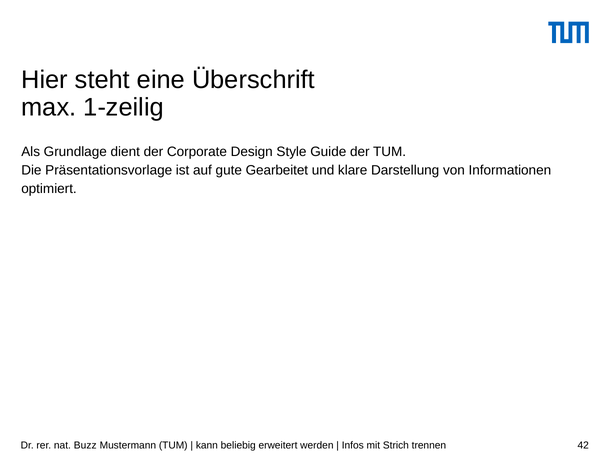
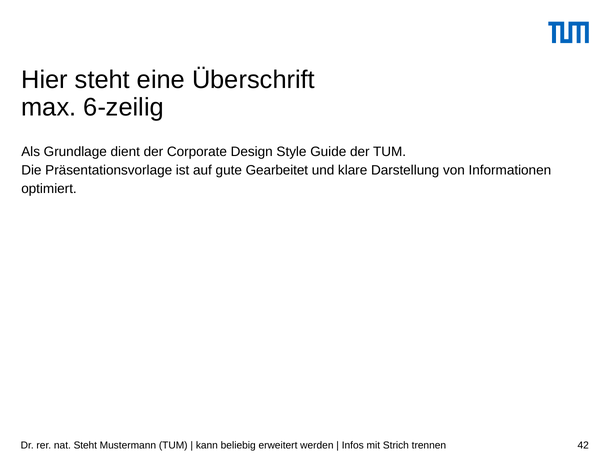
1-zeilig: 1-zeilig -> 6-zeilig (124, 107)
nat Buzz: Buzz -> Steht (85, 445)
